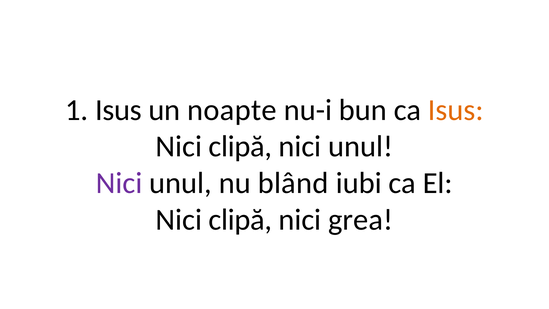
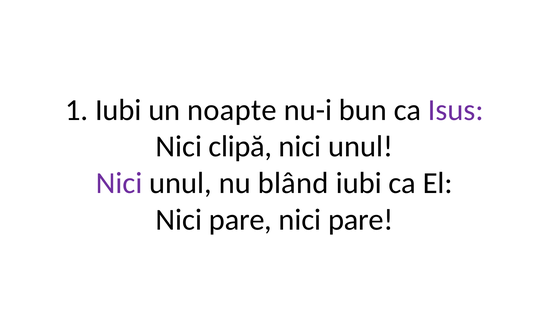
1 Isus: Isus -> Iubi (118, 110)
Isus colour: orange -> purple (456, 110)
clipă: clipă -> pare (240, 220)
grea: grea -> pare (361, 220)
